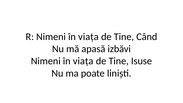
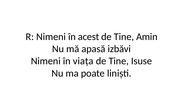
R Nimeni în viața: viața -> acest (89, 37)
Când: Când -> Amin (147, 37)
